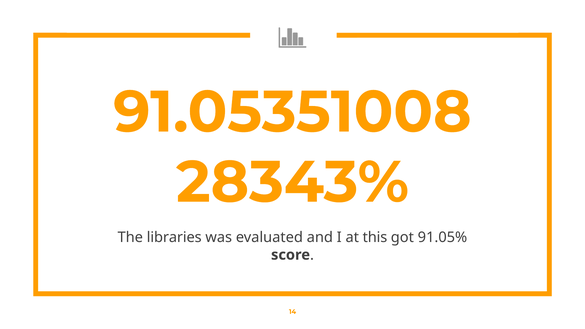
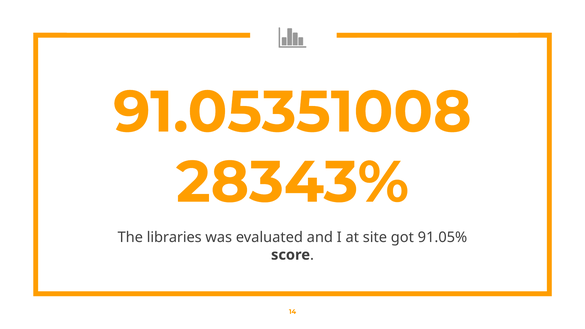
this: this -> site (375, 237)
